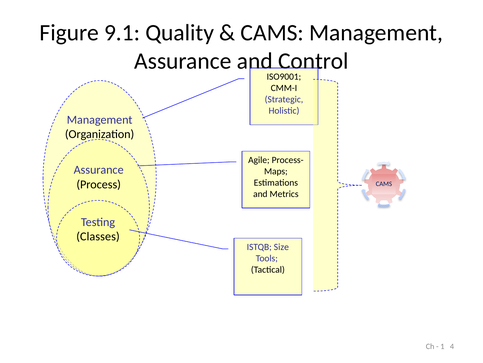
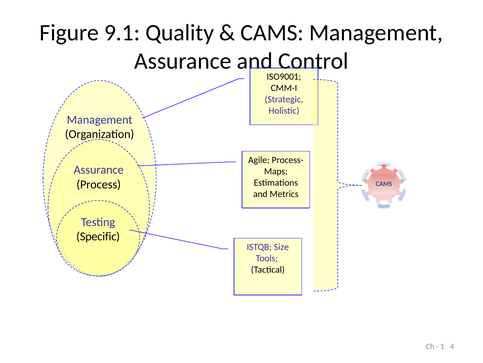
Classes: Classes -> Specific (98, 236)
